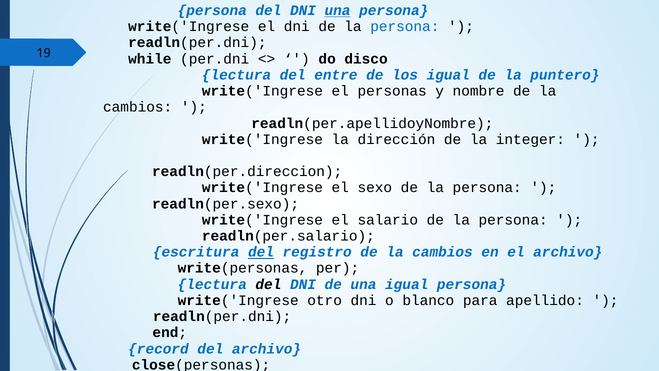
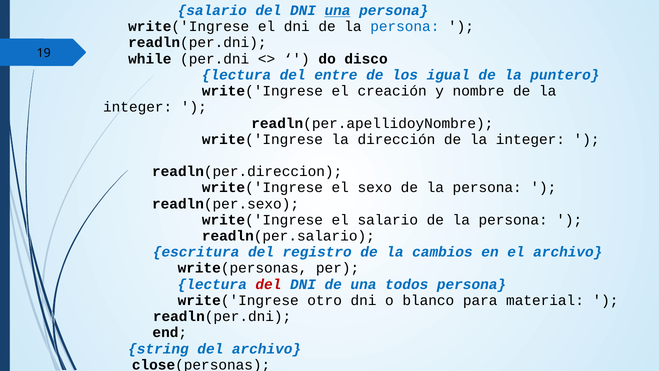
persona: persona -> salario (212, 11)
personas: personas -> creación (392, 91)
cambios: cambios -> integer (138, 107)
del underline: present -> none (261, 252)
del colour: black -> red (268, 284)
una igual: igual -> todos (407, 284)
apellido: apellido -> material (545, 300)
record: record -> string (158, 348)
